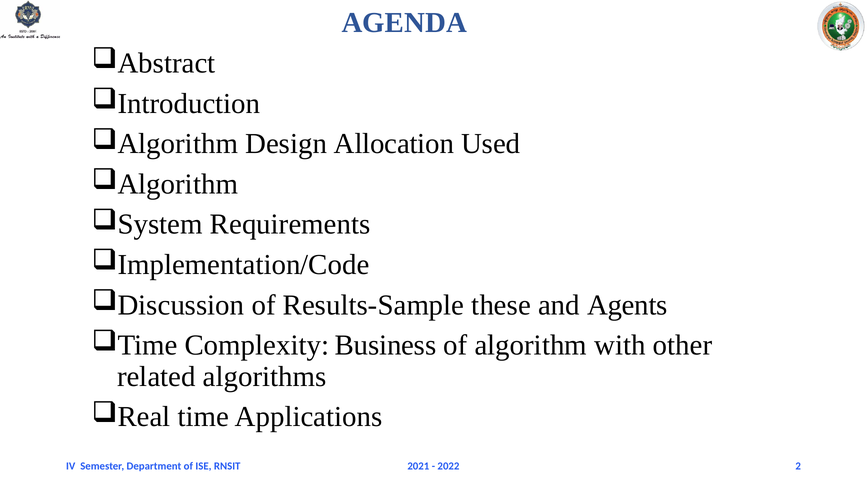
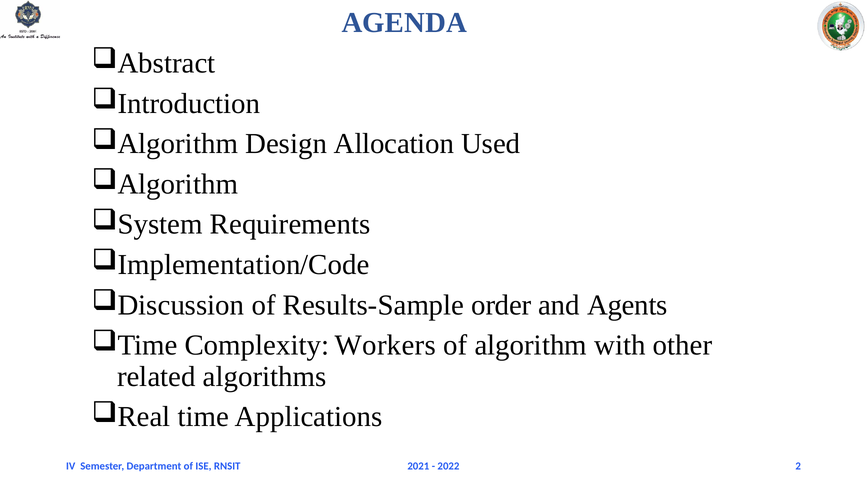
these: these -> order (501, 305)
Business: Business -> Workers (385, 345)
